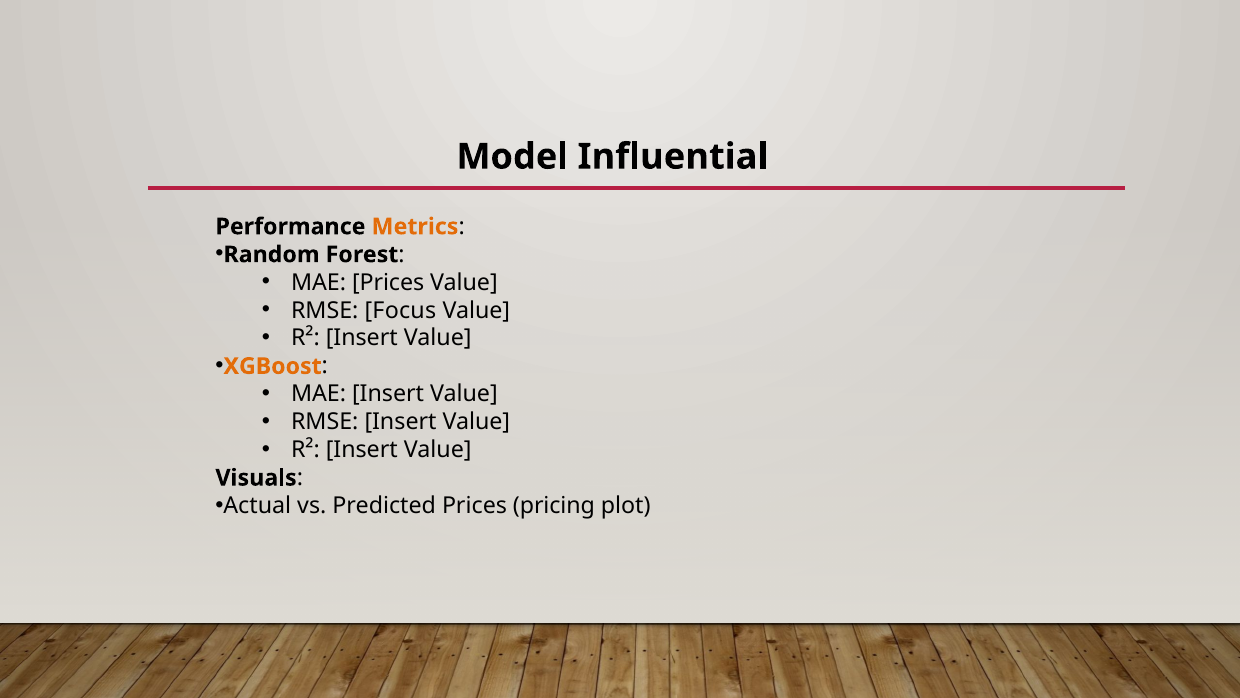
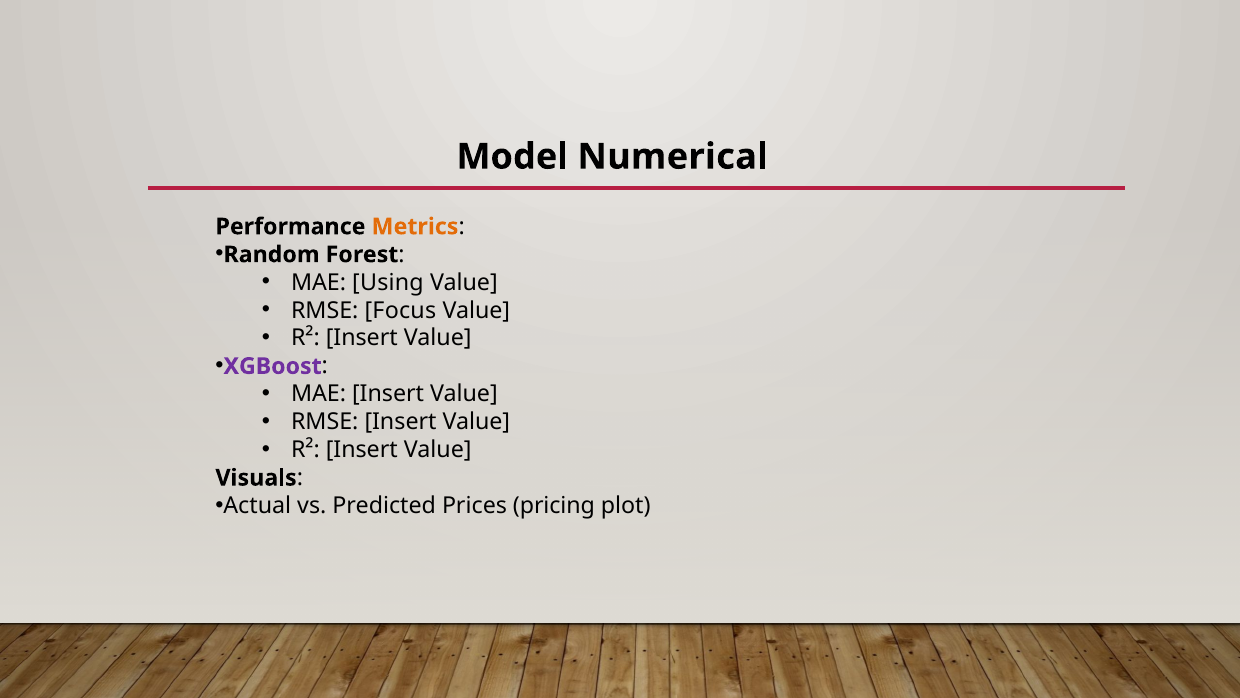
Influential: Influential -> Numerical (673, 157)
MAE Prices: Prices -> Using (388, 282)
XGBoost colour: orange -> purple (273, 366)
